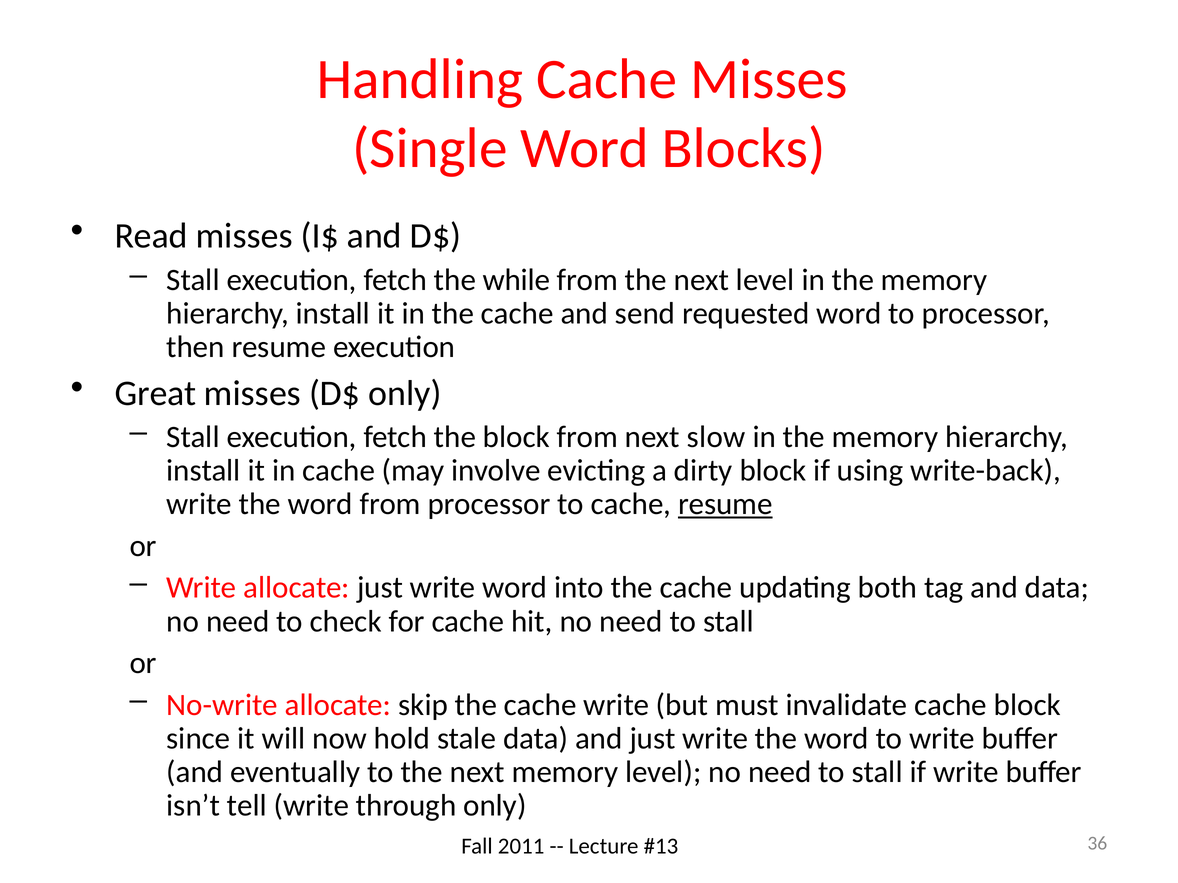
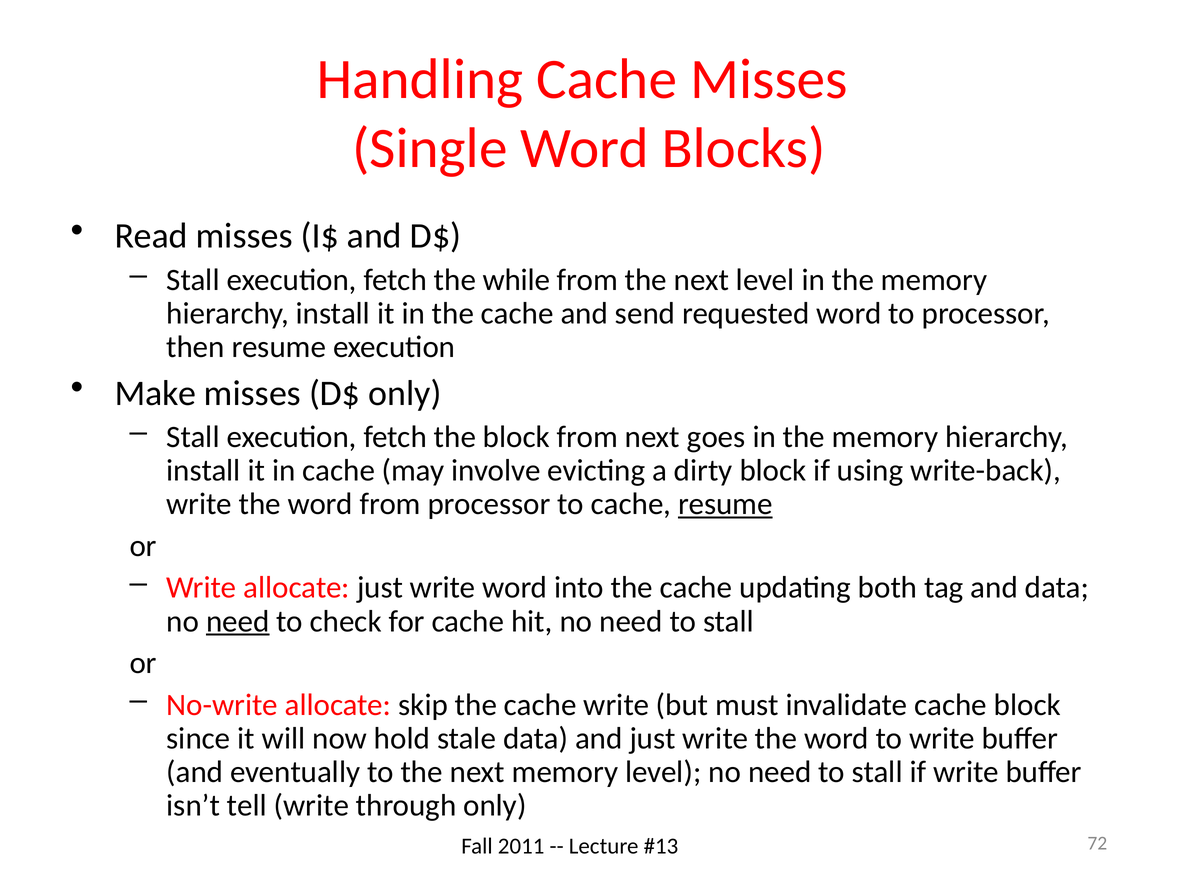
Great: Great -> Make (156, 393)
slow: slow -> goes (716, 437)
need underline: none -> present (238, 622)
36: 36 -> 72 (1097, 844)
